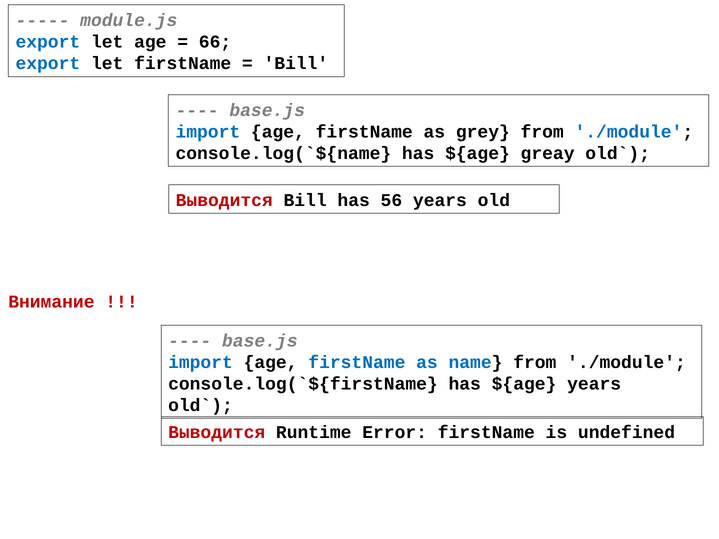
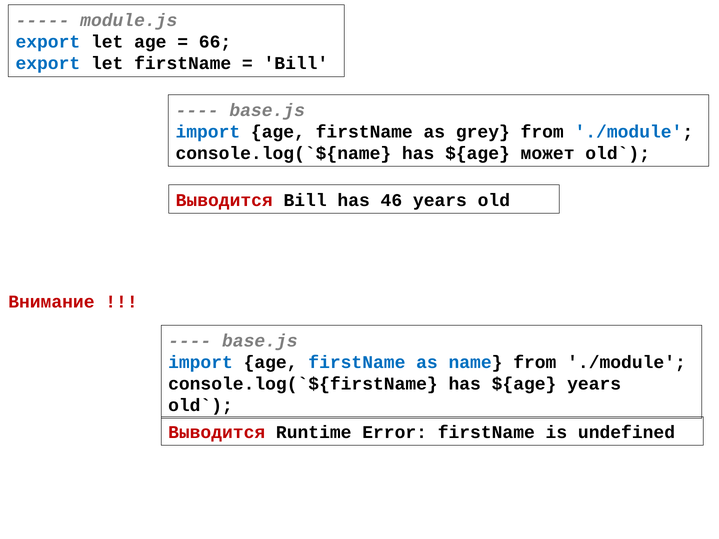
greay: greay -> может (548, 153)
56: 56 -> 46 (391, 201)
